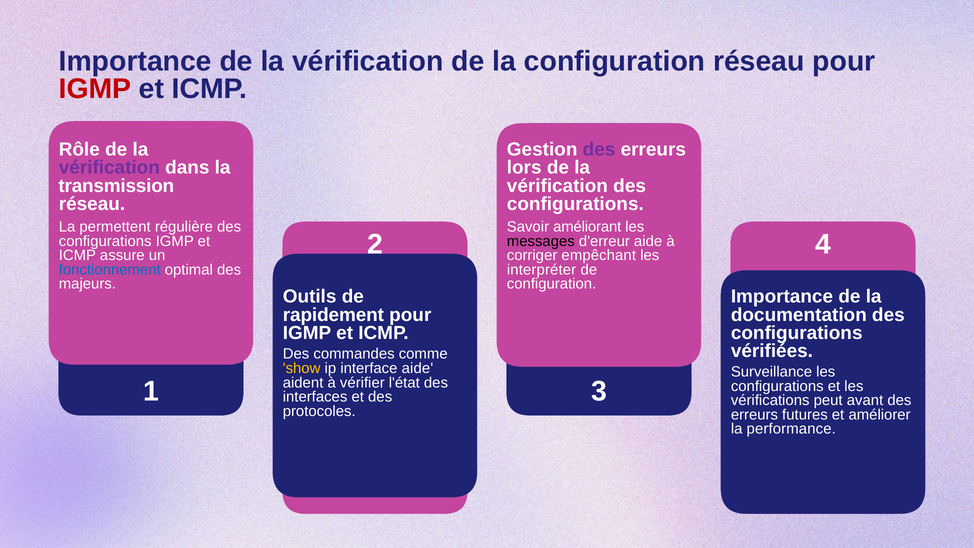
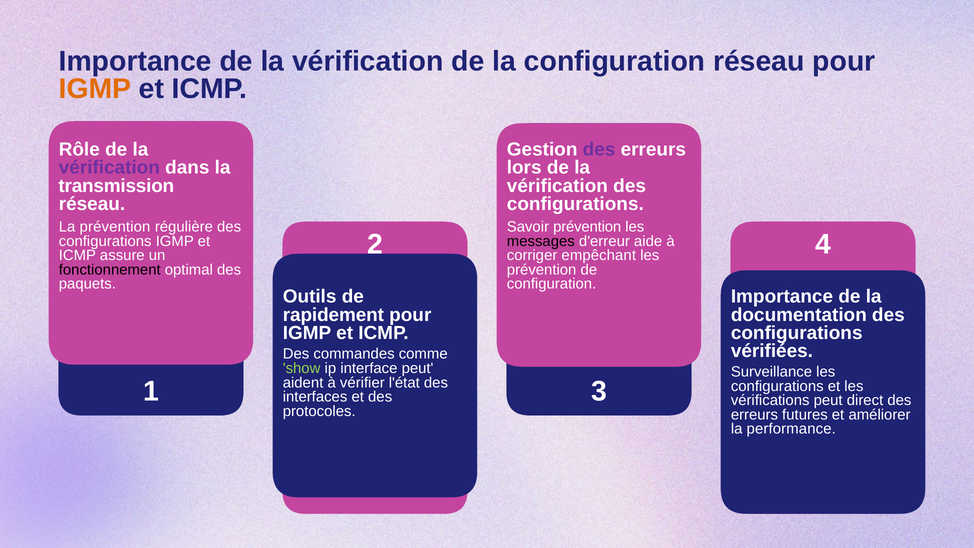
IGMP colour: red -> orange (95, 89)
La permettent: permettent -> prévention (115, 227)
Savoir améliorant: améliorant -> prévention (587, 227)
fonctionnement colour: blue -> black (110, 270)
interpréter: interpréter -> prévention (542, 270)
majeurs: majeurs -> paquets (87, 284)
show colour: yellow -> light green (302, 368)
interface aide: aide -> peut (418, 368)
avant: avant -> direct (865, 400)
